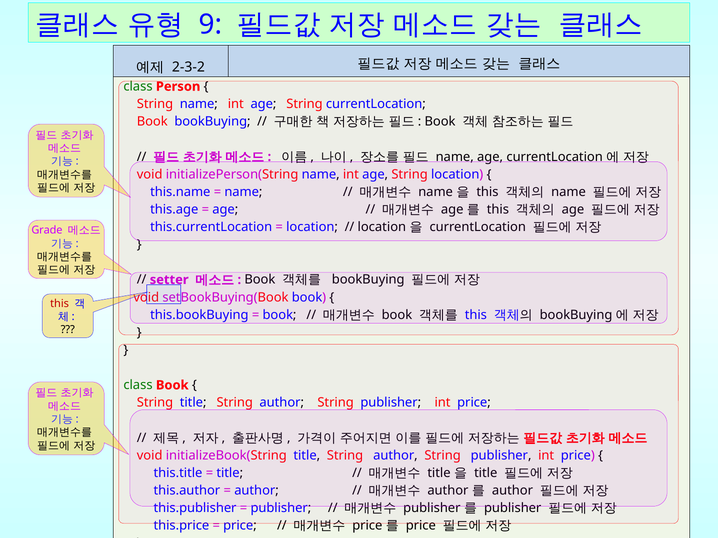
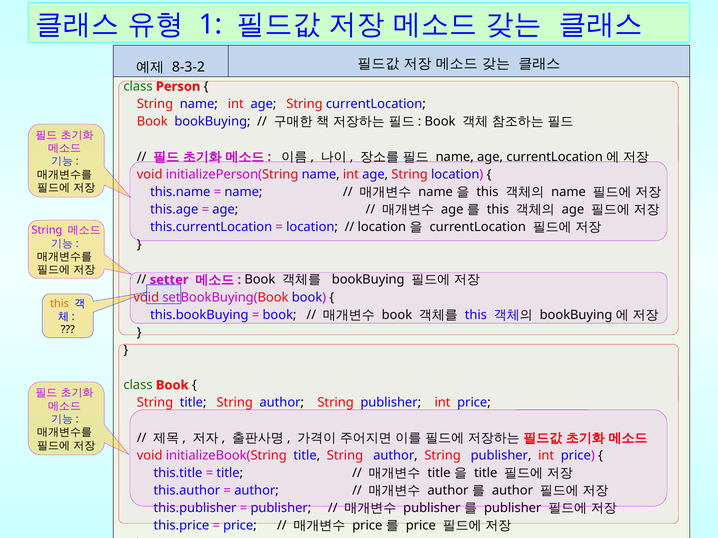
9: 9 -> 1 (211, 25)
2-3-2: 2-3-2 -> 8-3-2 (188, 67)
Grade: Grade -> String (47, 230)
this colour: red -> orange (60, 304)
